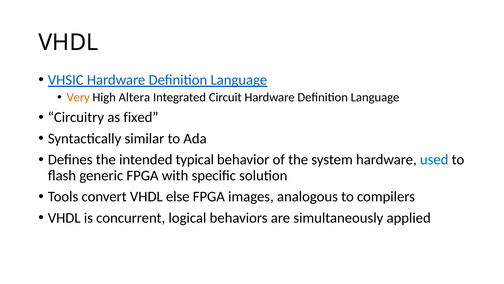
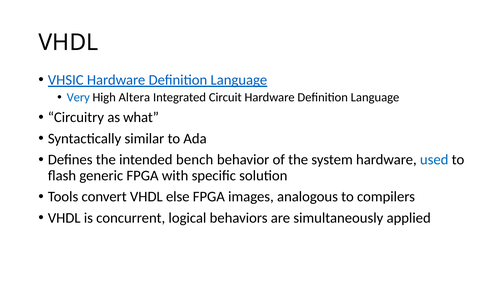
Very colour: orange -> blue (78, 97)
fixed: fixed -> what (141, 117)
typical: typical -> bench (195, 159)
